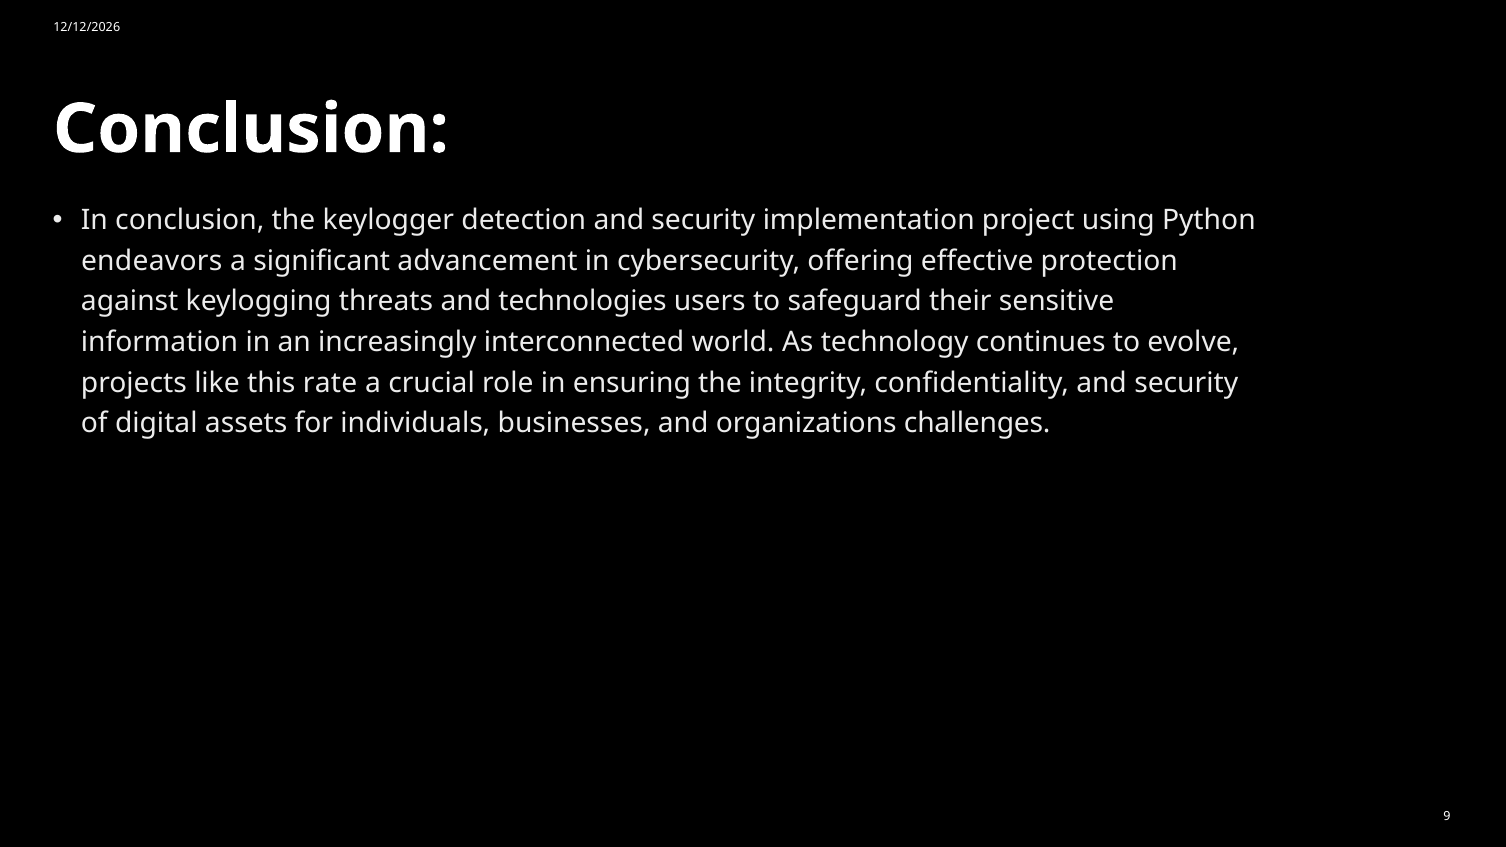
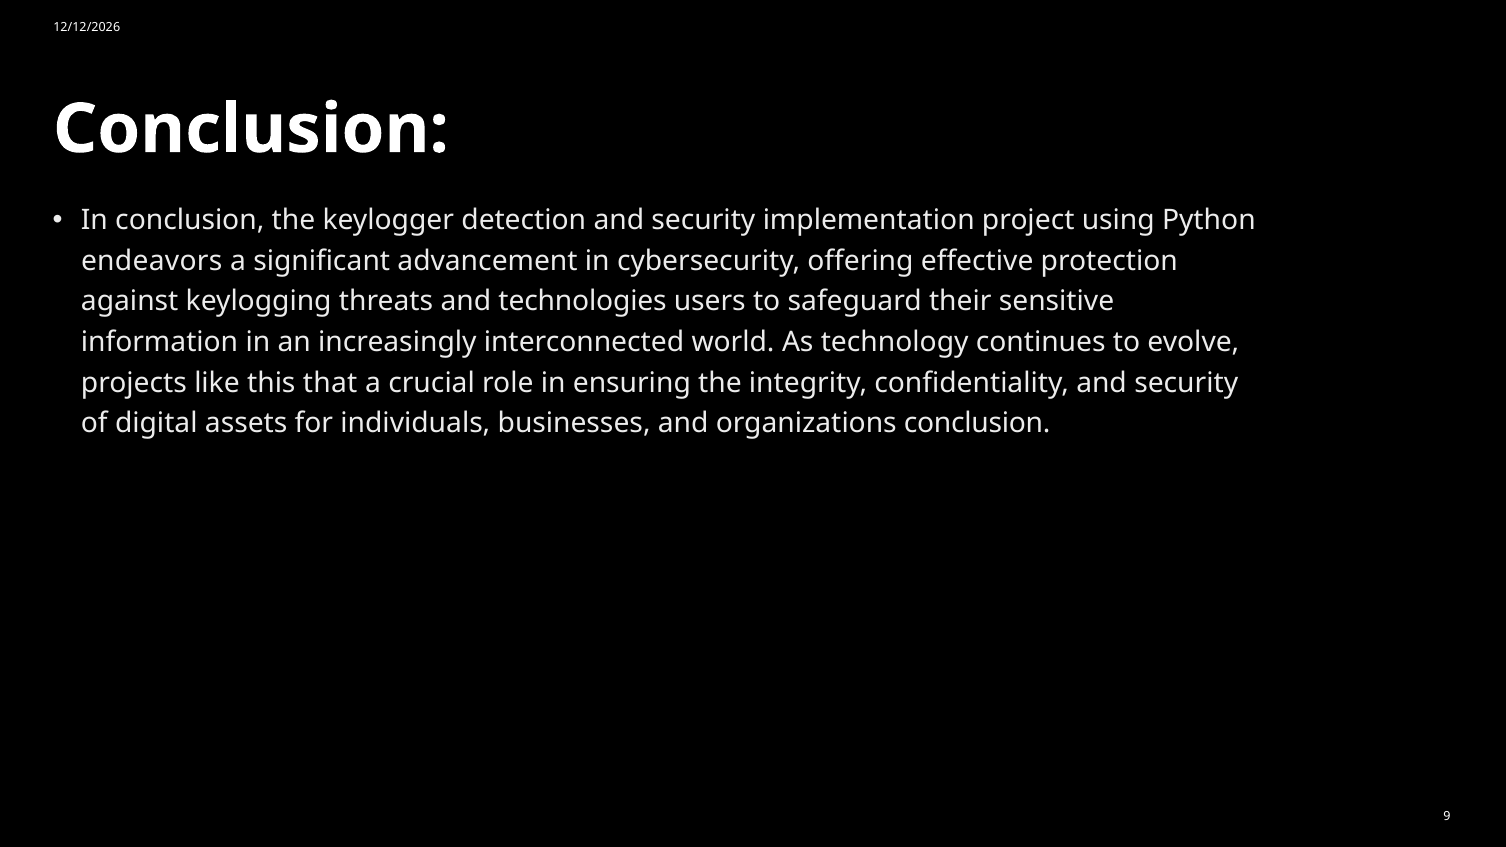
rate: rate -> that (330, 383)
organizations challenges: challenges -> conclusion (977, 424)
